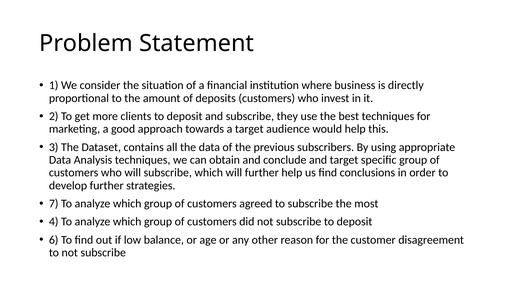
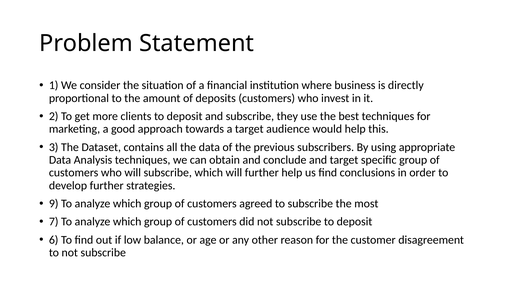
7: 7 -> 9 (54, 203)
4: 4 -> 7 (54, 221)
